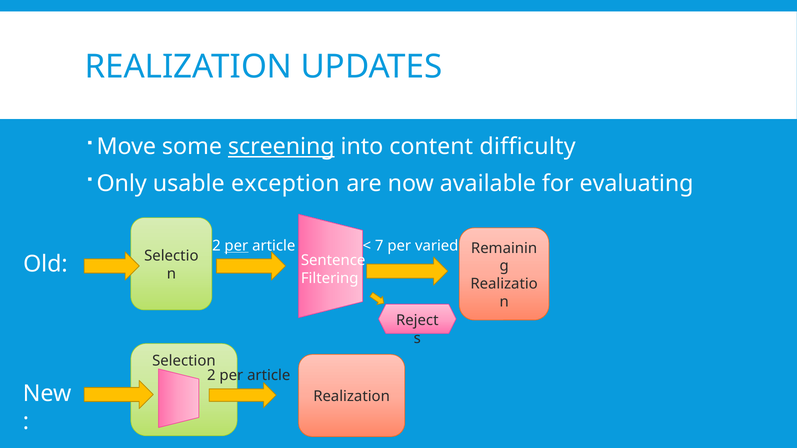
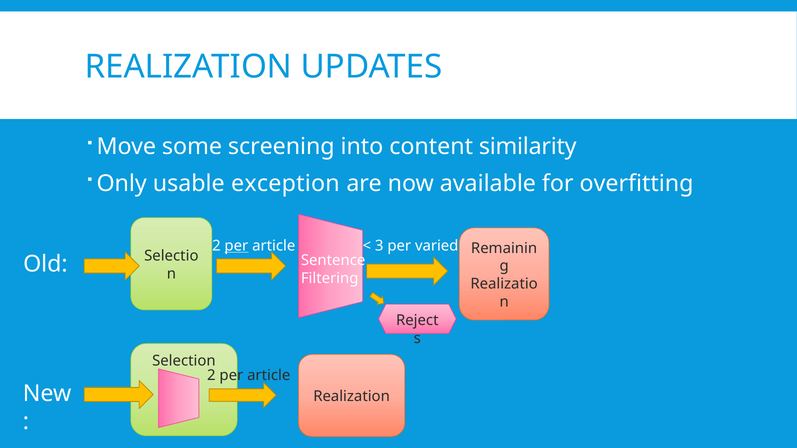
screening underline: present -> none (281, 147)
difficulty: difficulty -> similarity (528, 147)
evaluating: evaluating -> overfitting (637, 184)
7: 7 -> 3 (379, 246)
